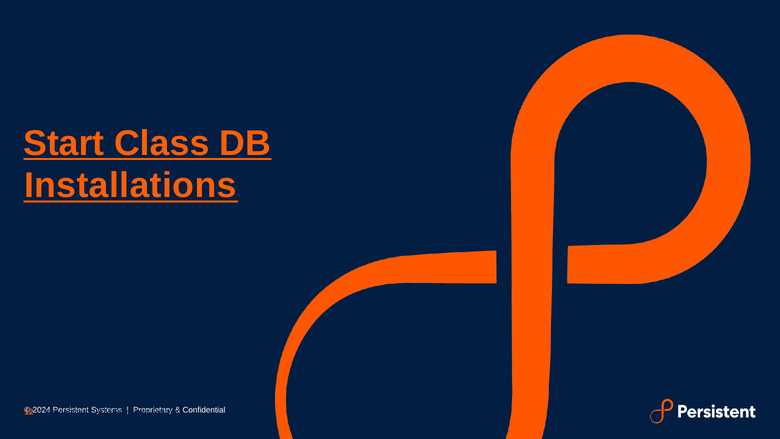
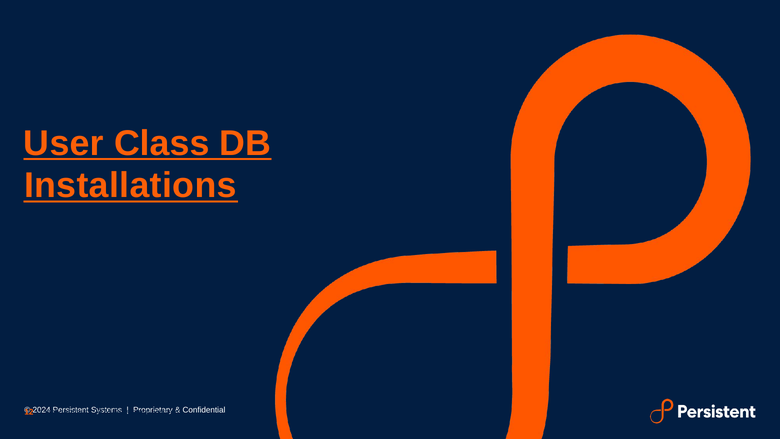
Start: Start -> User (64, 143)
